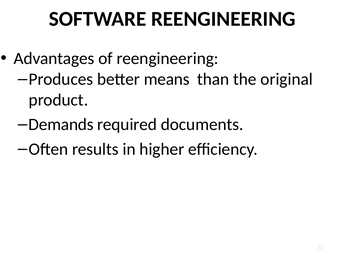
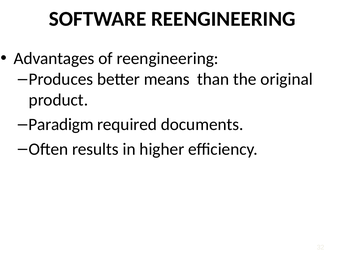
Demands: Demands -> Paradigm (61, 124)
